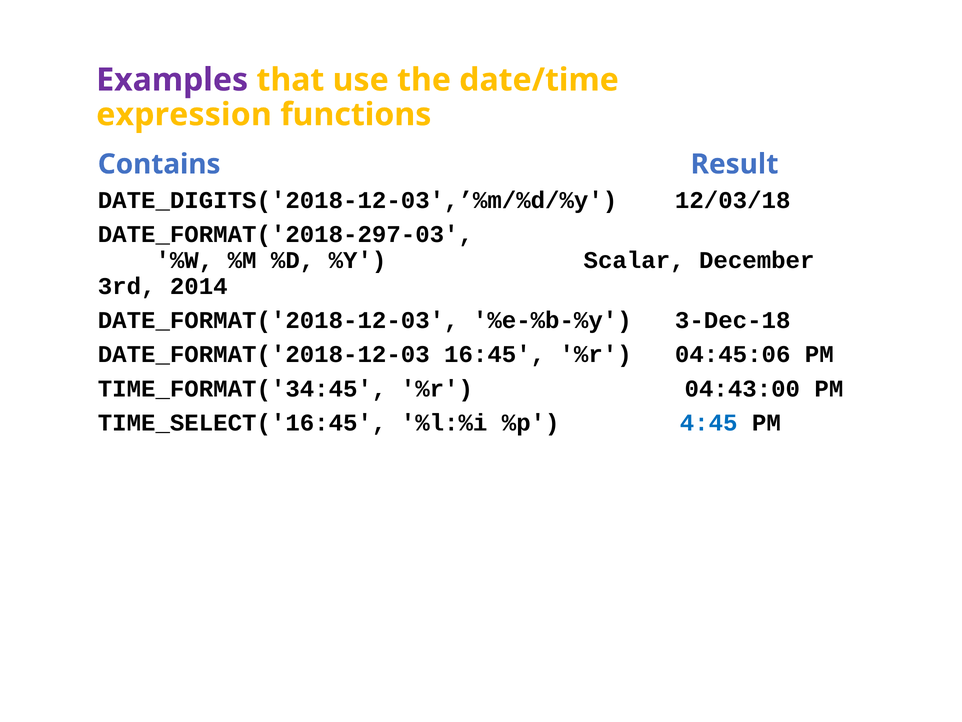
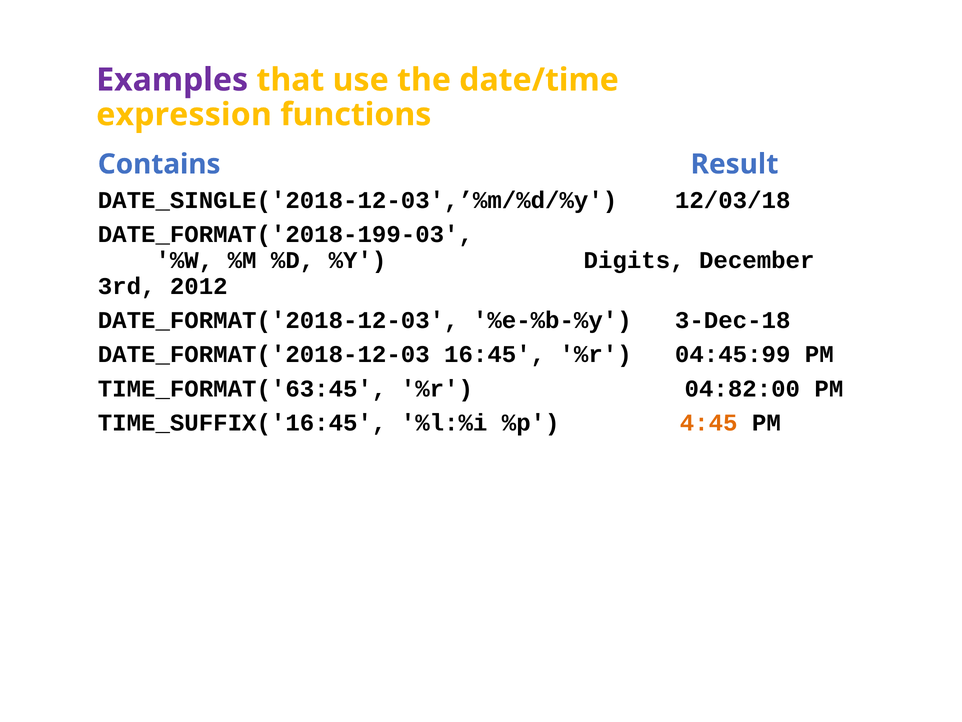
DATE_DIGITS('2018-12-03',’%m/%d/%y: DATE_DIGITS('2018-12-03',’%m/%d/%y -> DATE_SINGLE('2018-12-03',’%m/%d/%y (358, 200)
DATE_FORMAT('2018-297-03: DATE_FORMAT('2018-297-03 -> DATE_FORMAT('2018-199-03 (285, 234)
Scalar: Scalar -> Digits (634, 260)
2014: 2014 -> 2012 (199, 286)
04:45:06: 04:45:06 -> 04:45:99 (733, 354)
TIME_FORMAT('34:45: TIME_FORMAT('34:45 -> TIME_FORMAT('63:45 (242, 388)
04:43:00: 04:43:00 -> 04:82:00 (742, 388)
TIME_SELECT('16:45: TIME_SELECT('16:45 -> TIME_SUFFIX('16:45 (242, 422)
4:45 colour: blue -> orange (709, 422)
